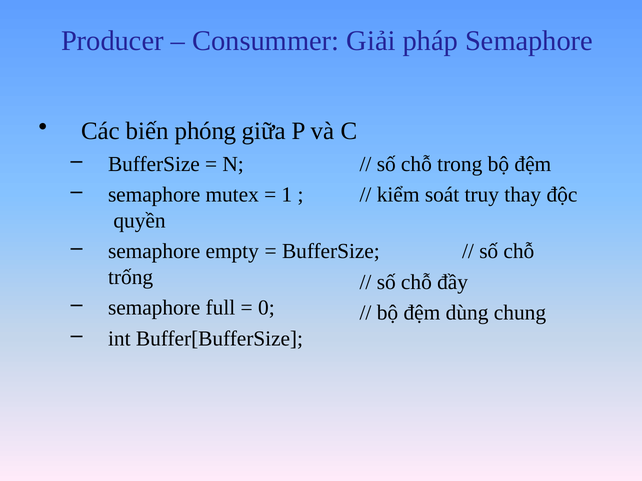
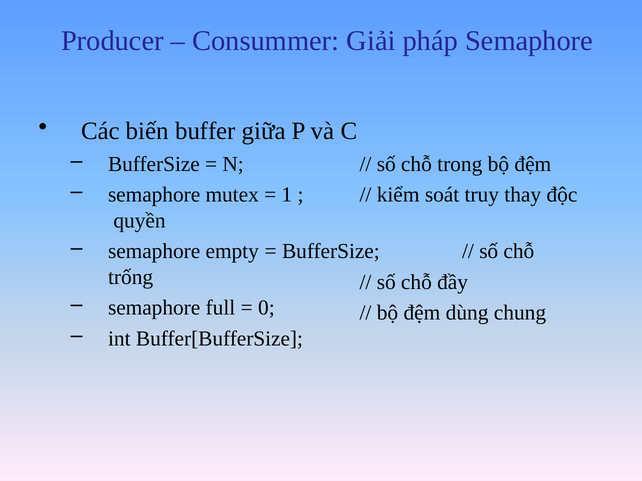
phóng: phóng -> buffer (205, 131)
